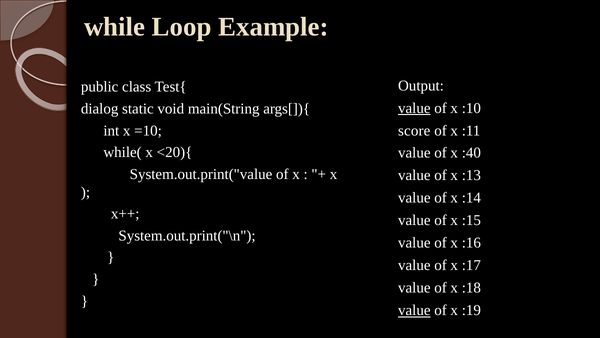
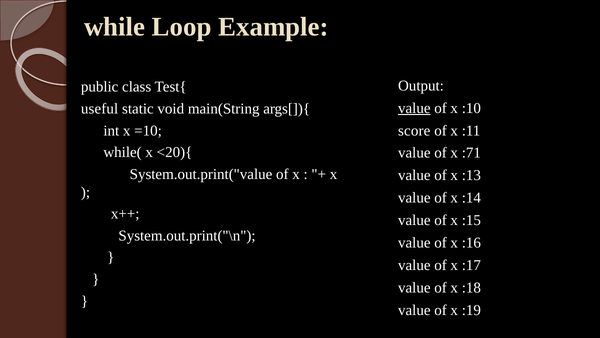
dialog: dialog -> useful (100, 109)
:40: :40 -> :71 (471, 153)
value underline: present -> none (414, 310)
